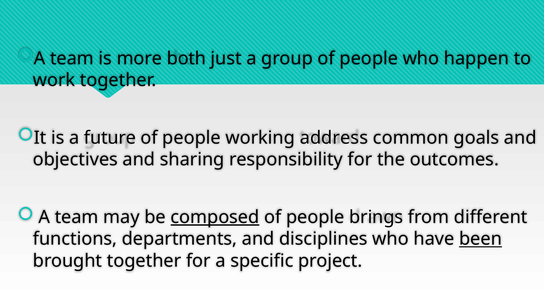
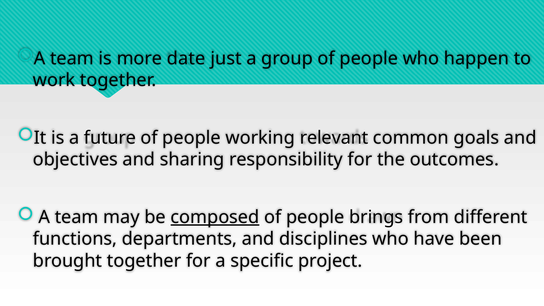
both: both -> date (186, 58)
address: address -> relevant (334, 138)
been underline: present -> none (480, 239)
